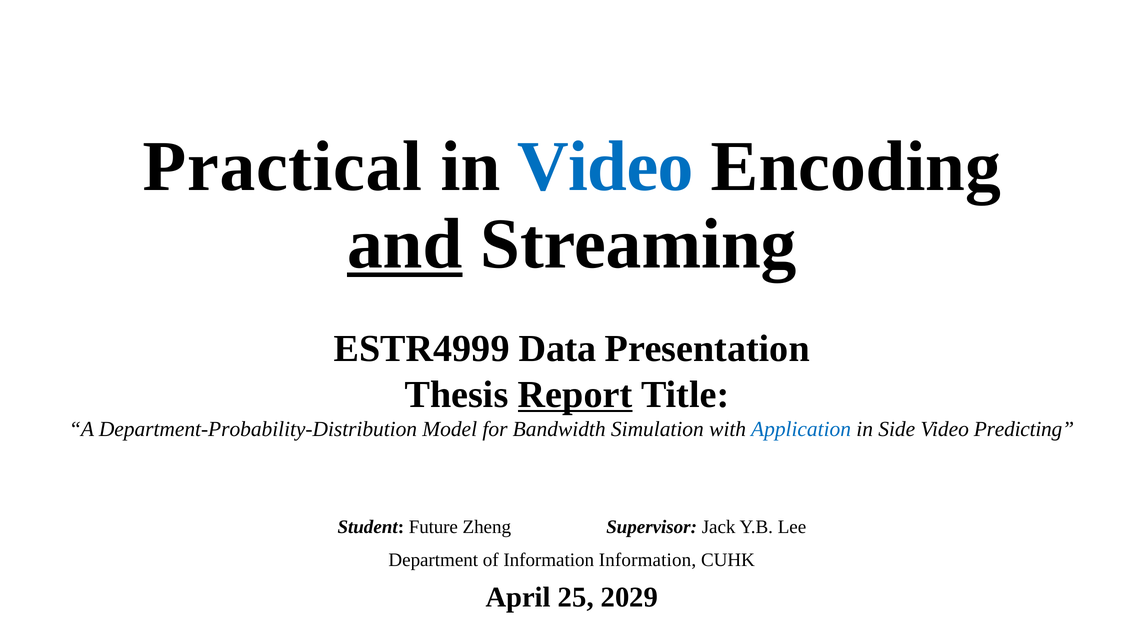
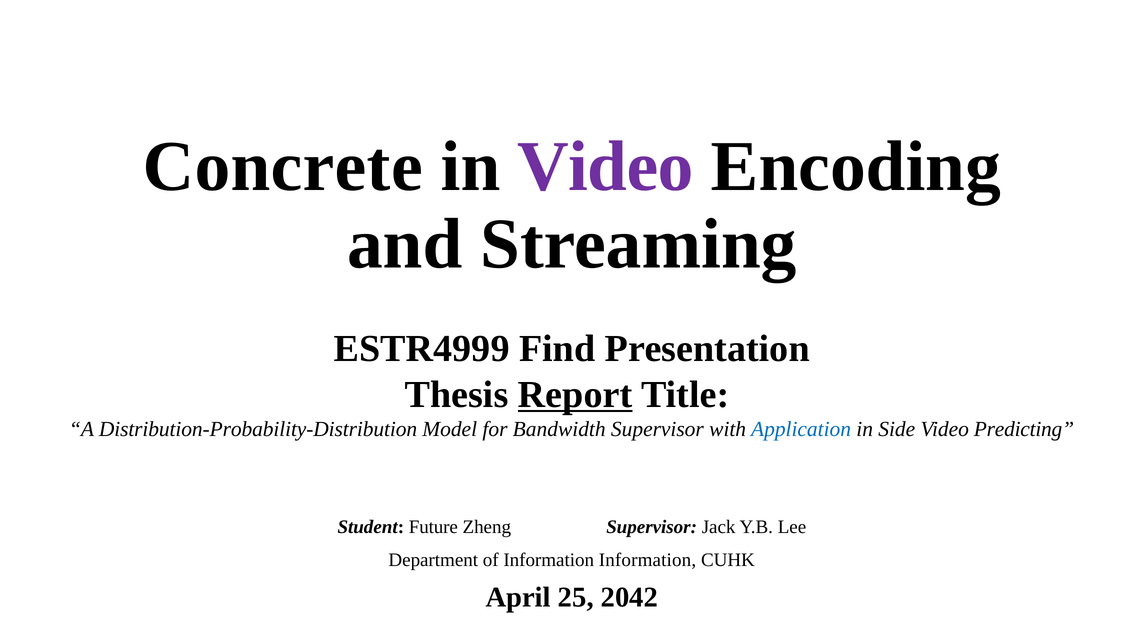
Practical: Practical -> Concrete (283, 167)
Video colour: blue -> purple (605, 167)
and underline: present -> none (405, 244)
Data: Data -> Find (557, 349)
Department-Probability-Distribution: Department-Probability-Distribution -> Distribution-Probability-Distribution (258, 429)
Bandwidth Simulation: Simulation -> Supervisor (657, 429)
2029: 2029 -> 2042 (629, 597)
